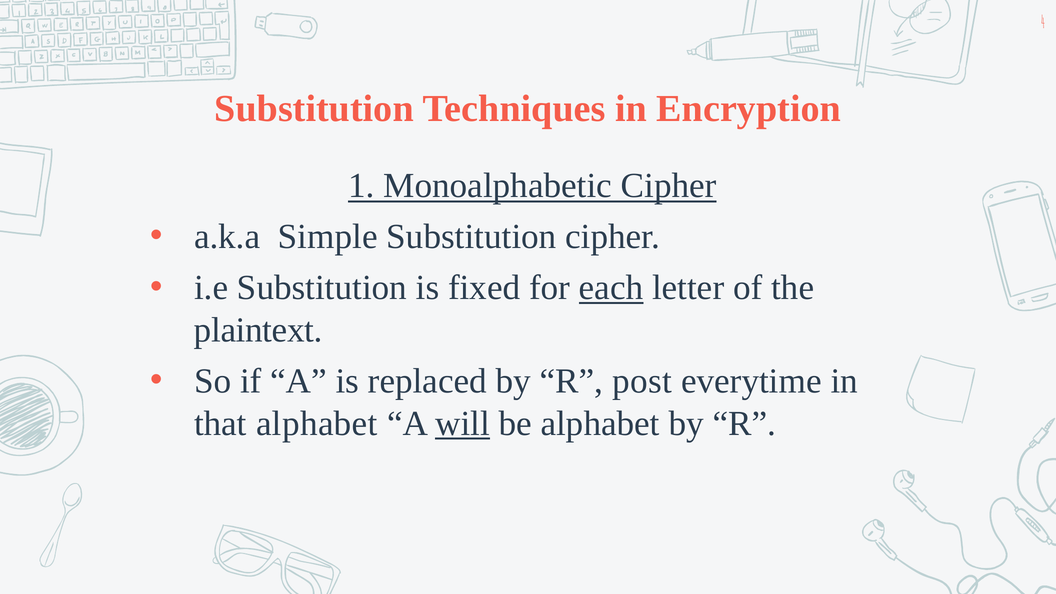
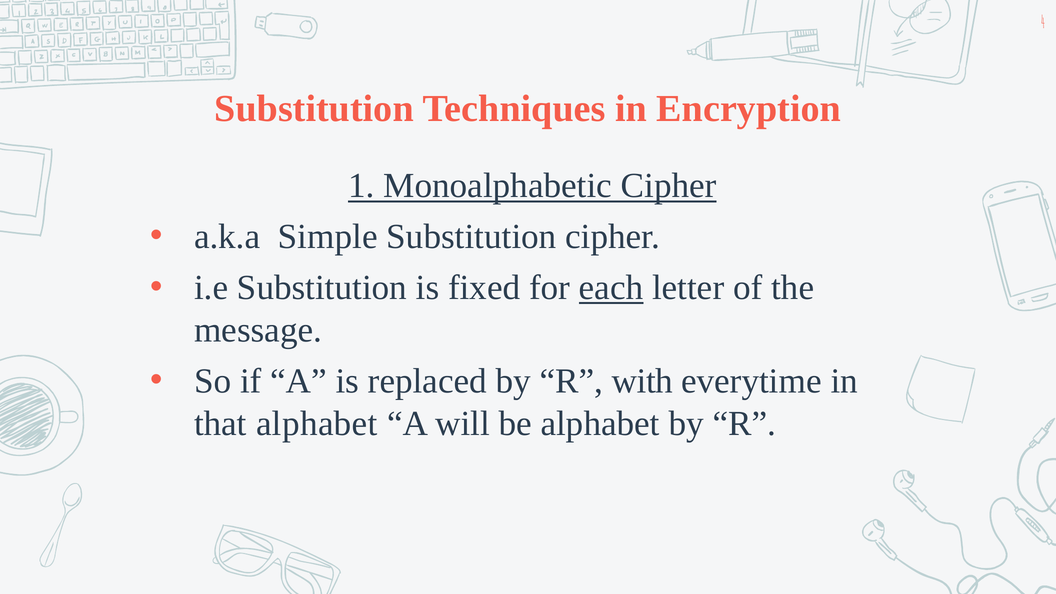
plaintext: plaintext -> message (258, 330)
post: post -> with (642, 381)
will underline: present -> none (463, 423)
